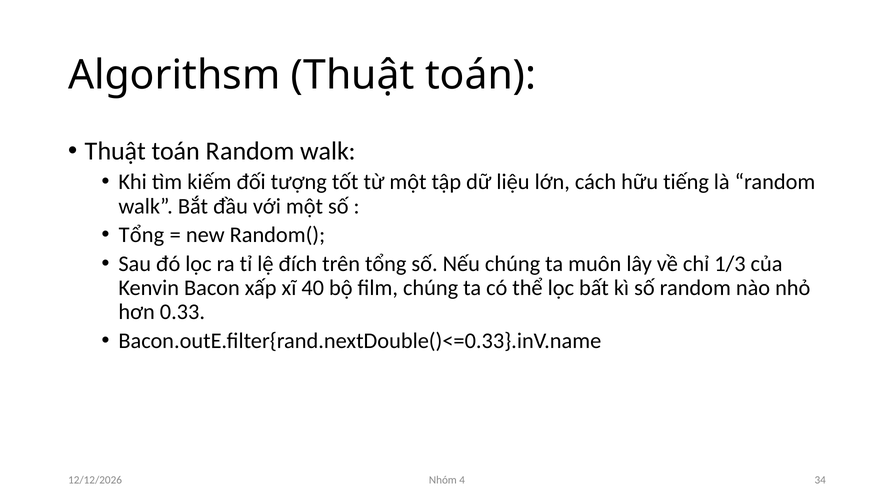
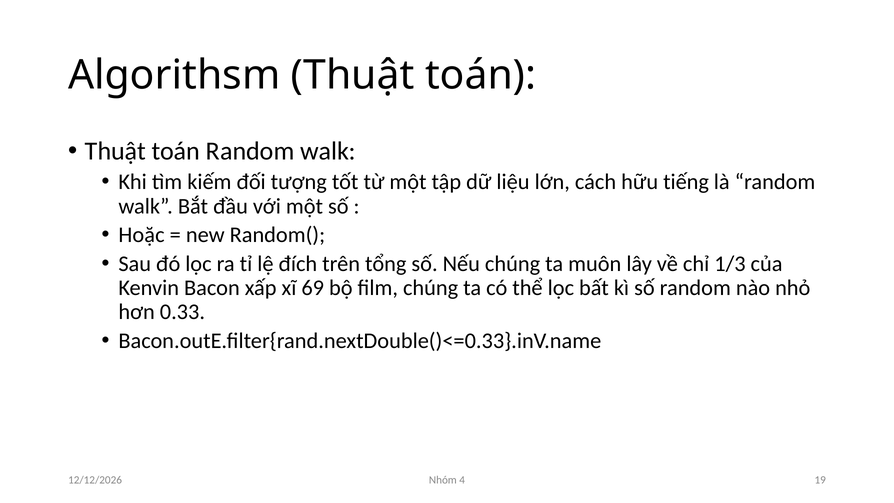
Tổng: Tổng -> Hoặc (142, 235)
40: 40 -> 69 (313, 288)
34: 34 -> 19 (820, 480)
